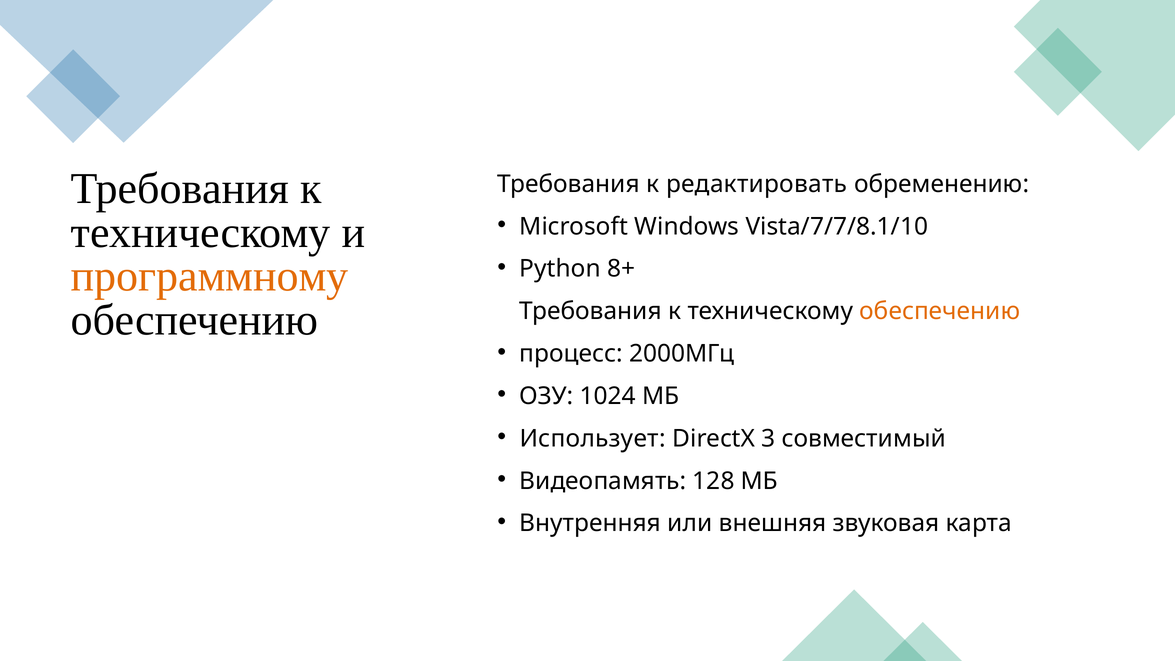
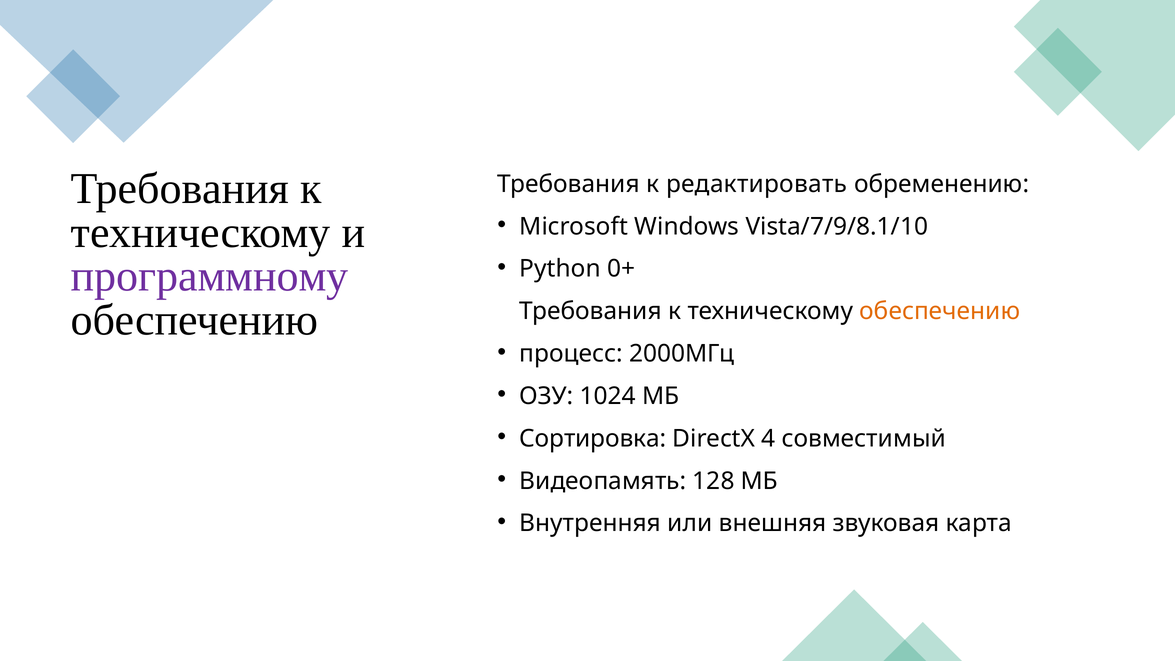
Vista/7/7/8.1/10: Vista/7/7/8.1/10 -> Vista/7/9/8.1/10 (837, 226)
8+: 8+ -> 0+ (621, 269)
программному colour: orange -> purple (210, 276)
Использует: Использует -> Сортировка (593, 438)
3: 3 -> 4 (768, 438)
